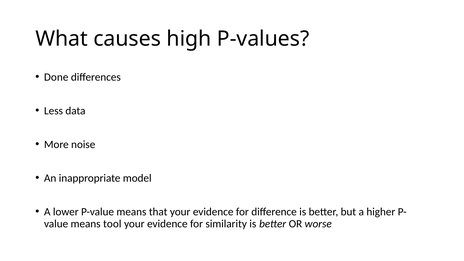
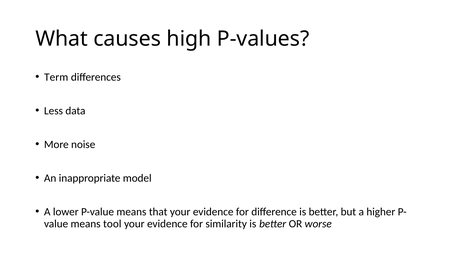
Done: Done -> Term (56, 77)
